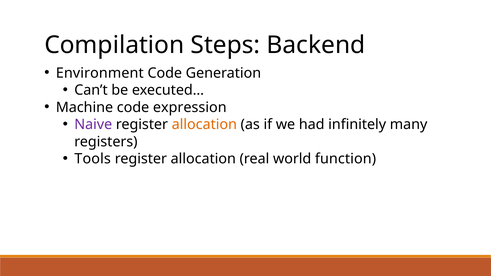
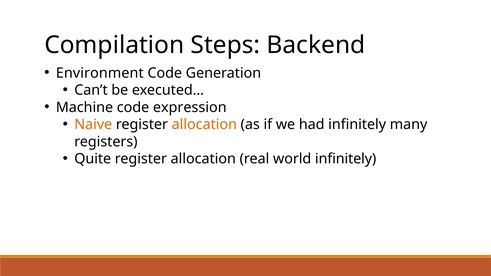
Naive colour: purple -> orange (93, 125)
Tools: Tools -> Quite (93, 159)
world function: function -> infinitely (346, 159)
